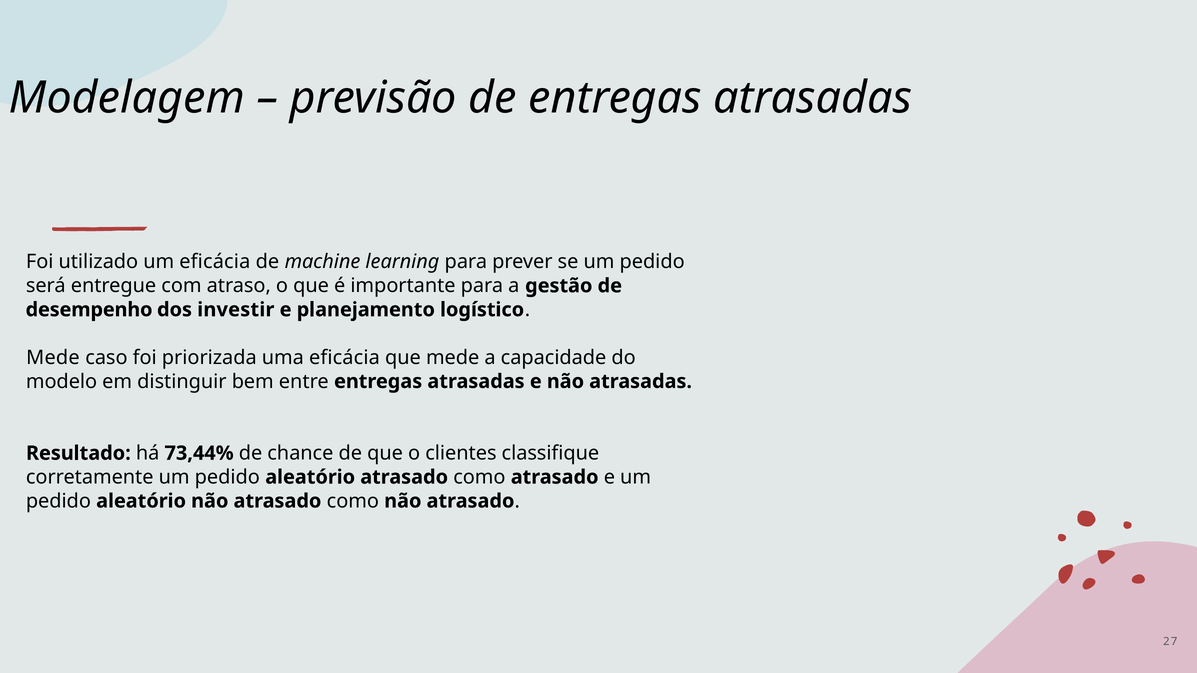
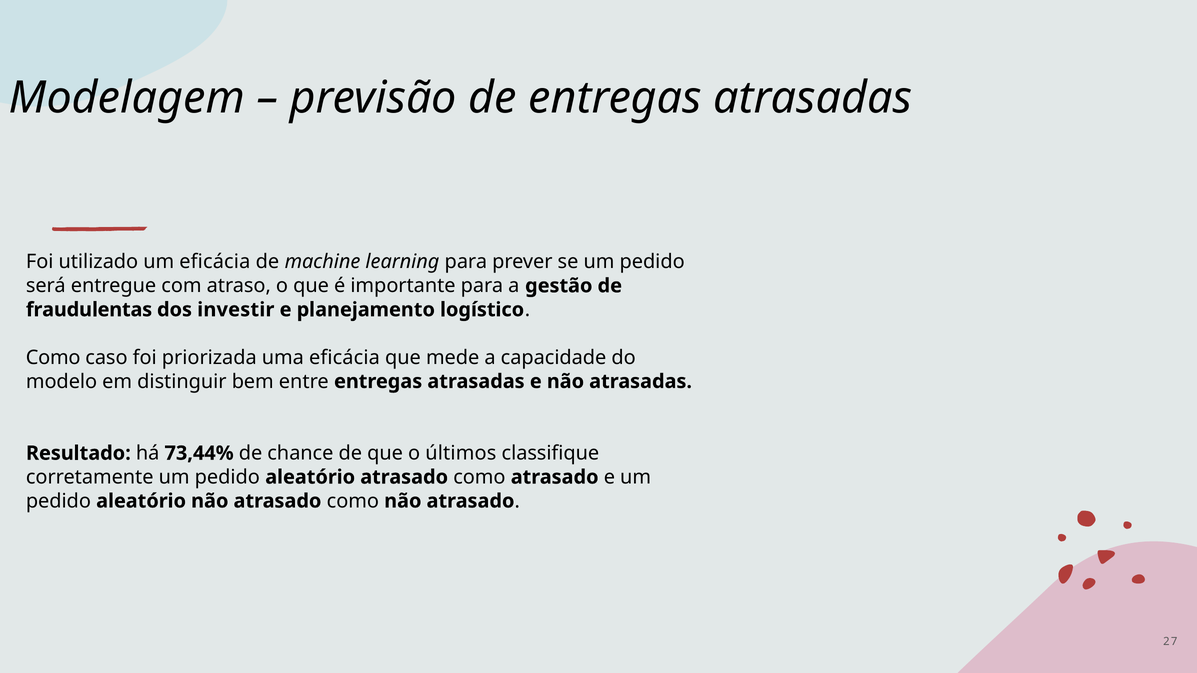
desempenho: desempenho -> fraudulentas (89, 310)
Mede: Mede -> Como (53, 358)
clientes: clientes -> últimos (461, 453)
